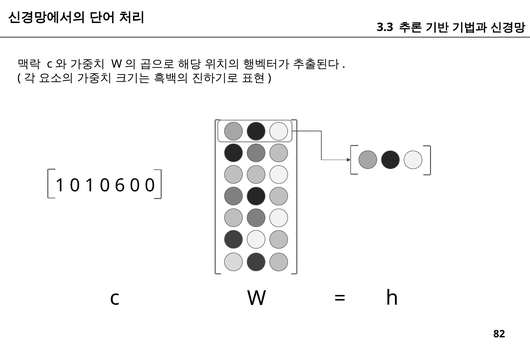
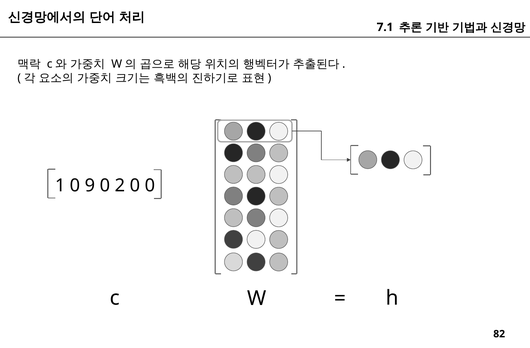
3.3: 3.3 -> 7.1 (385, 27)
0 1: 1 -> 9 (90, 185)
6: 6 -> 2 (120, 185)
